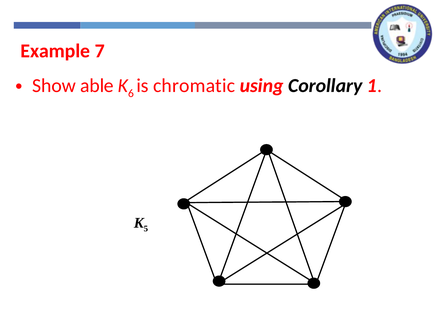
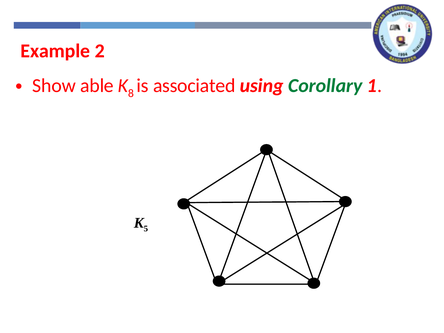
7: 7 -> 2 (100, 51)
6: 6 -> 8 (131, 93)
chromatic: chromatic -> associated (194, 86)
Corollary colour: black -> green (325, 86)
